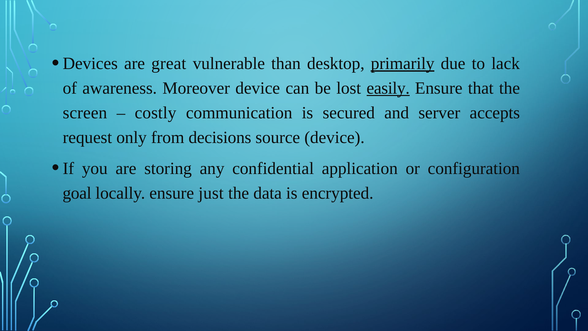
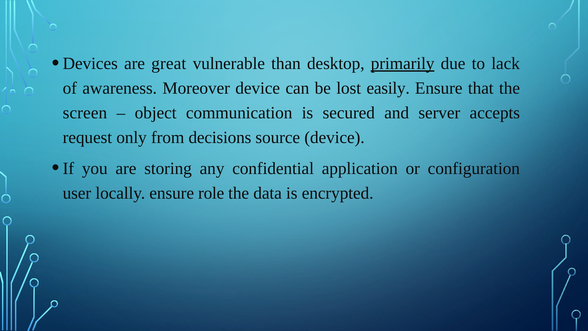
easily underline: present -> none (388, 88)
costly: costly -> object (156, 113)
goal: goal -> user (77, 193)
just: just -> role (211, 193)
